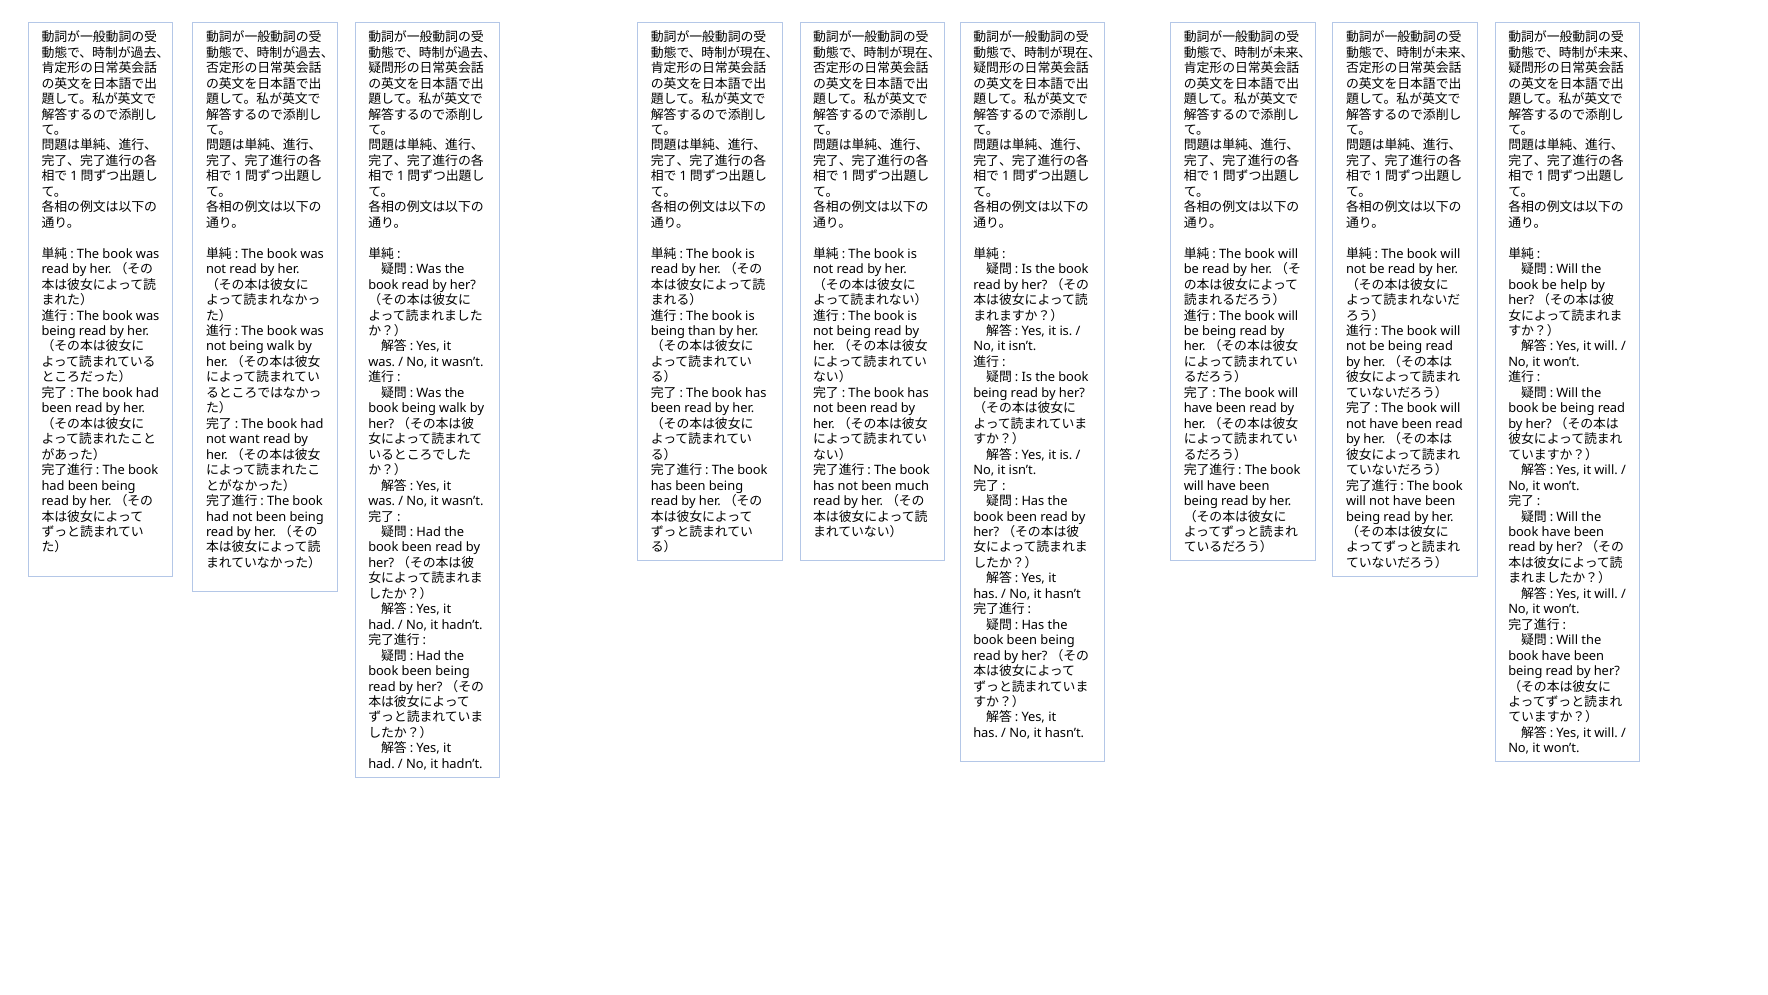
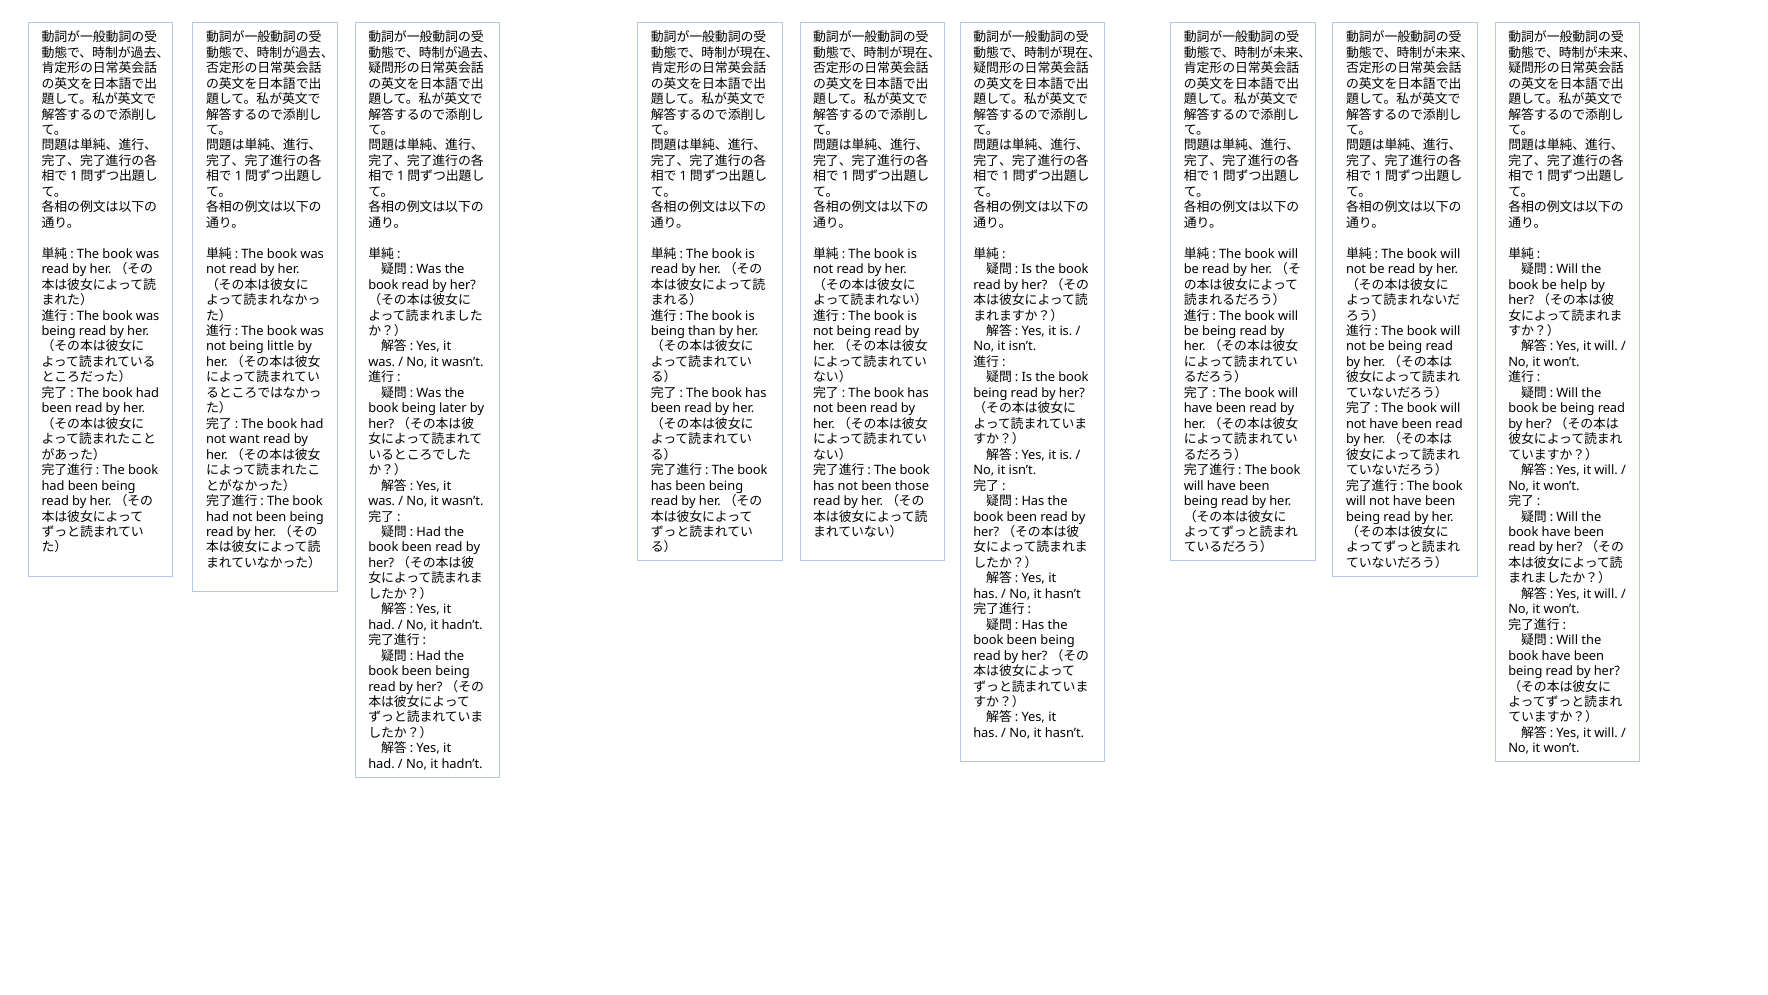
not being walk: walk -> little (281, 347)
book being walk: walk -> later (453, 408)
much: much -> those (912, 486)
